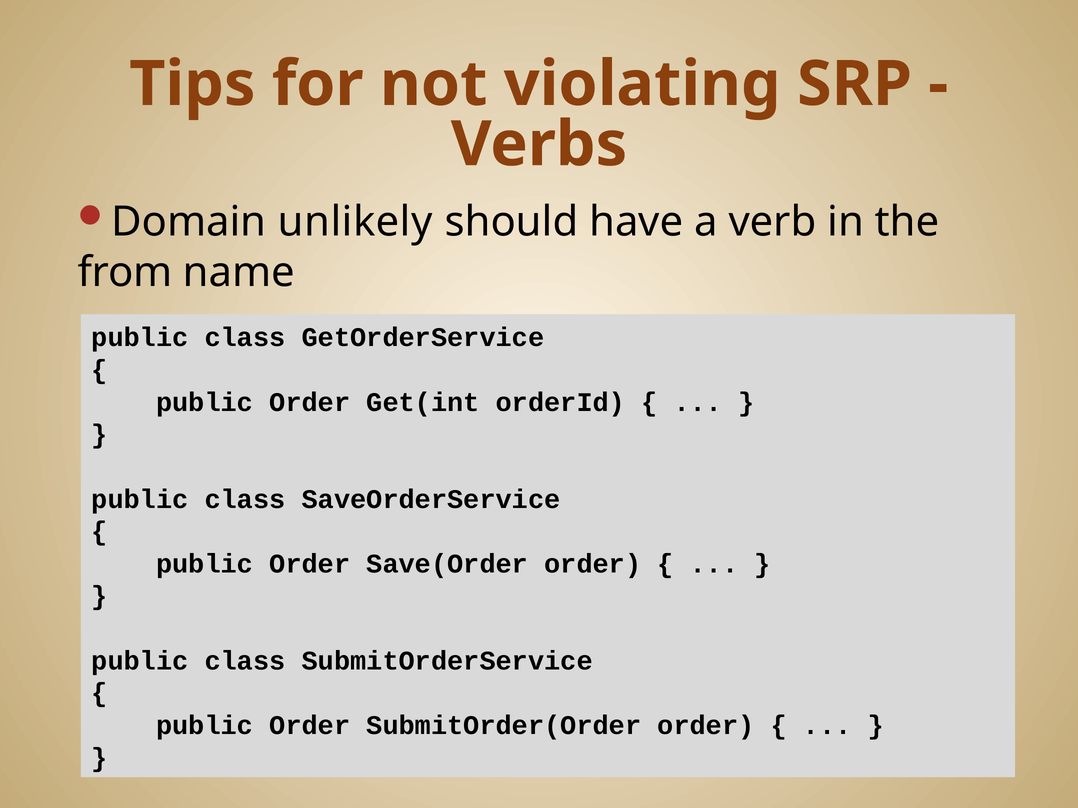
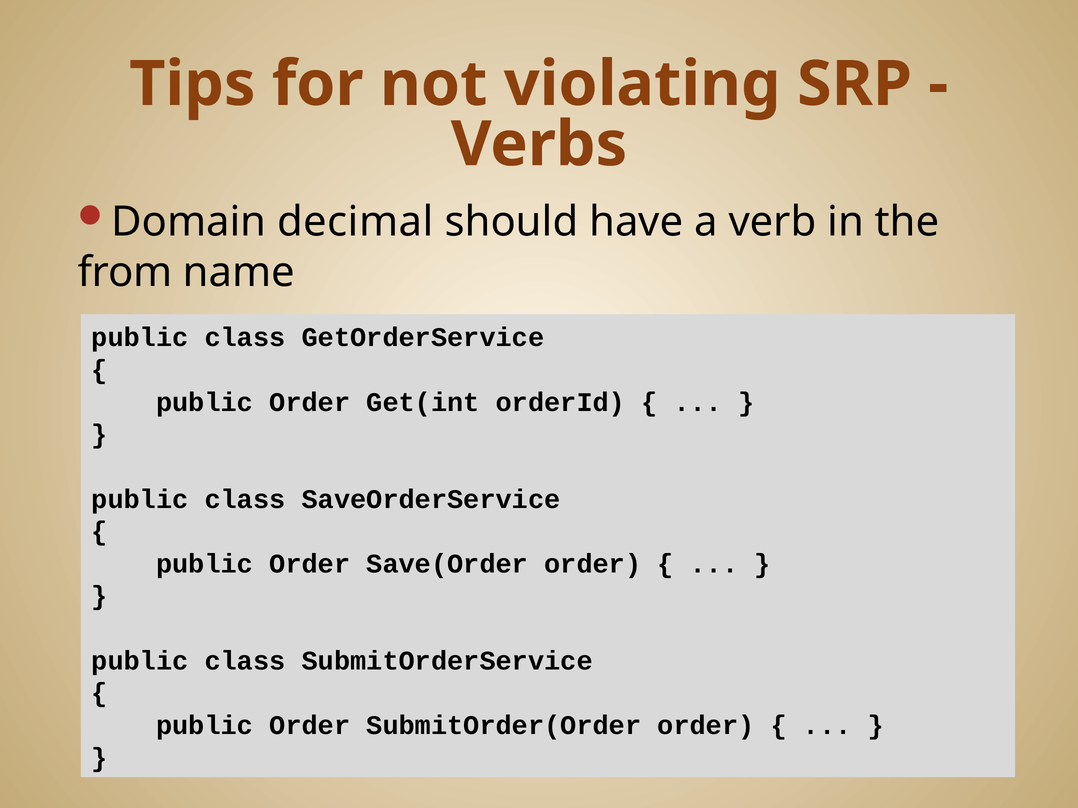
unlikely: unlikely -> decimal (355, 222)
